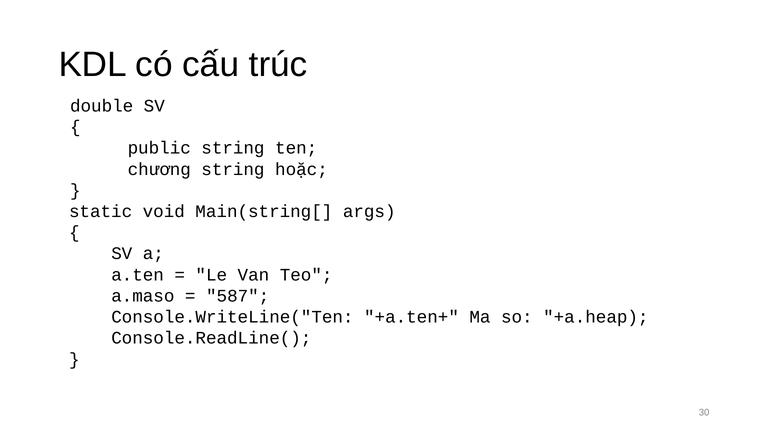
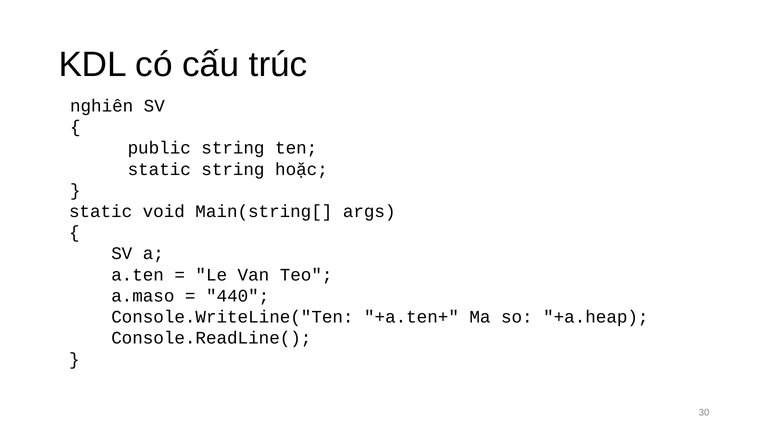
double: double -> nghiên (102, 106)
chương: chương -> static (159, 169)
587: 587 -> 440 (238, 296)
